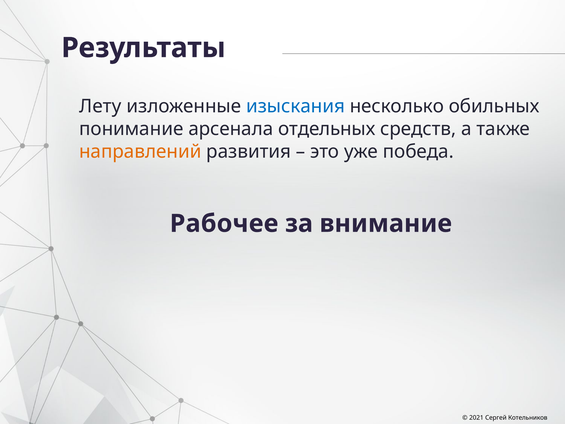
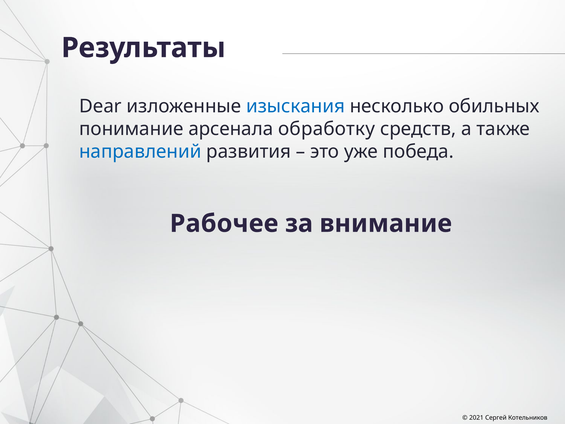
Лету: Лету -> Dear (100, 106)
отдельных: отдельных -> обработку (327, 129)
направлений colour: orange -> blue (140, 151)
